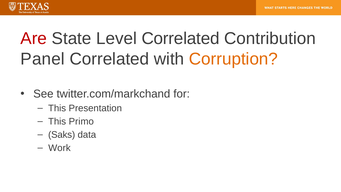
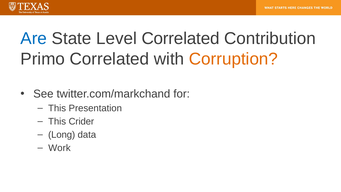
Are colour: red -> blue (34, 39)
Panel: Panel -> Primo (43, 59)
Primo: Primo -> Crider (81, 121)
Saks: Saks -> Long (62, 135)
